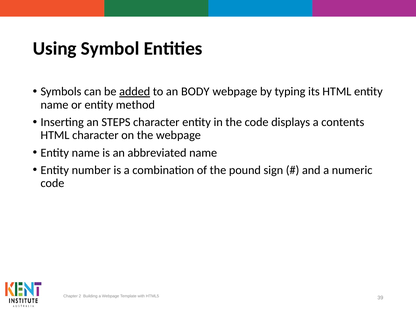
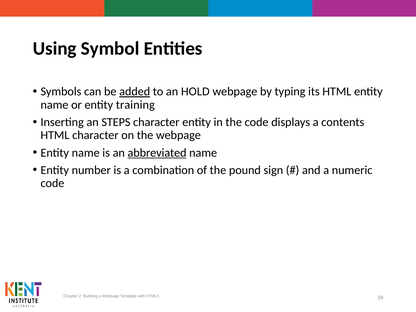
BODY: BODY -> HOLD (195, 92)
method: method -> training (135, 105)
abbreviated underline: none -> present (157, 153)
